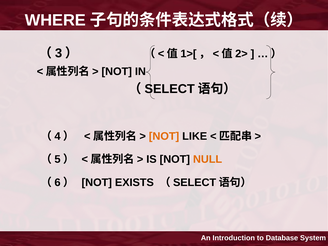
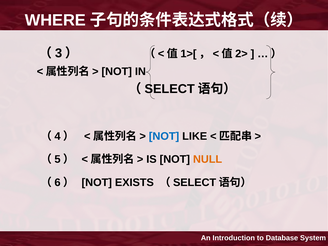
NOT colour: orange -> blue (164, 136)
